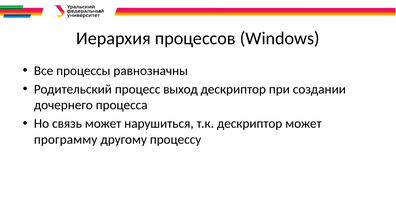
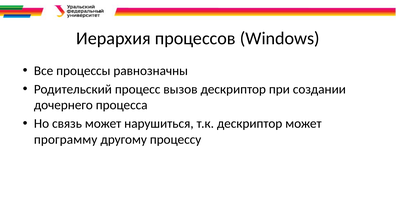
выход: выход -> вызов (180, 89)
